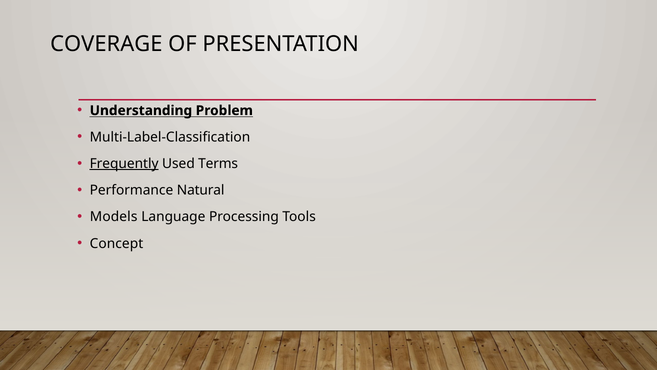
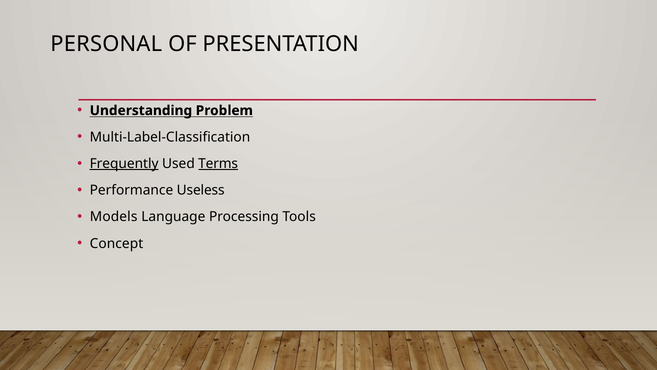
COVERAGE: COVERAGE -> PERSONAL (106, 44)
Terms underline: none -> present (218, 164)
Natural: Natural -> Useless (201, 190)
